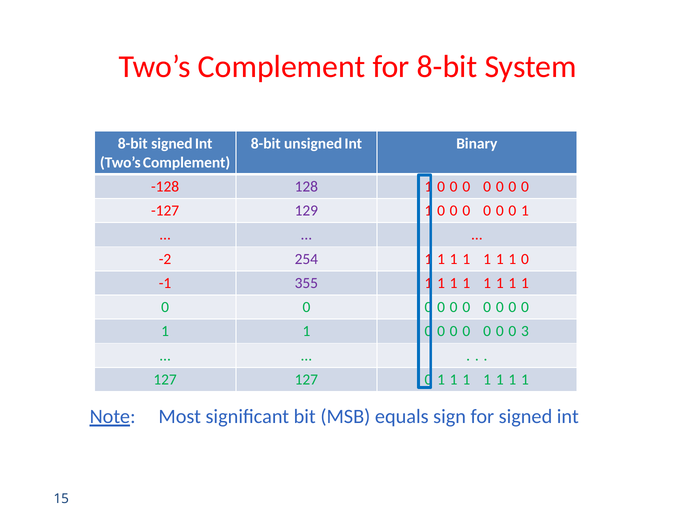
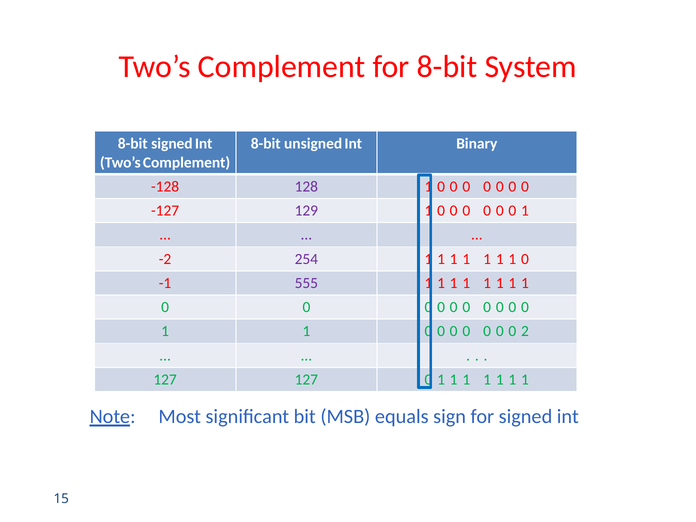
355: 355 -> 555 (306, 283)
3: 3 -> 2 (525, 331)
